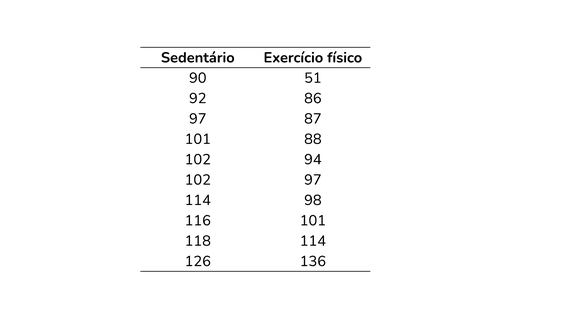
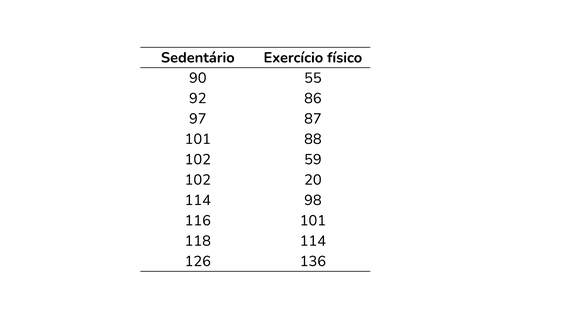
51: 51 -> 55 (313, 78)
94: 94 -> 59 (313, 160)
102 97: 97 -> 20 (313, 180)
